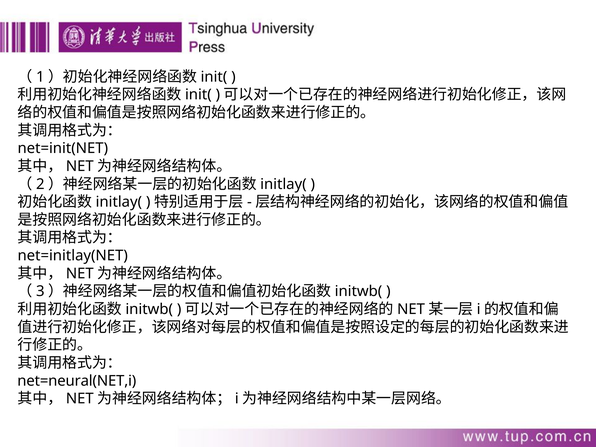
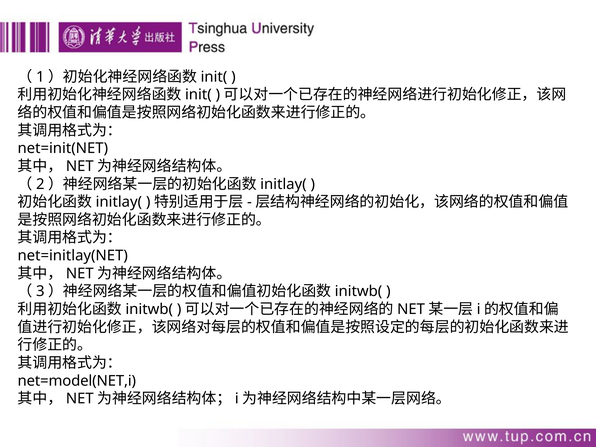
net=neural(NET,i: net=neural(NET,i -> net=model(NET,i (77, 381)
